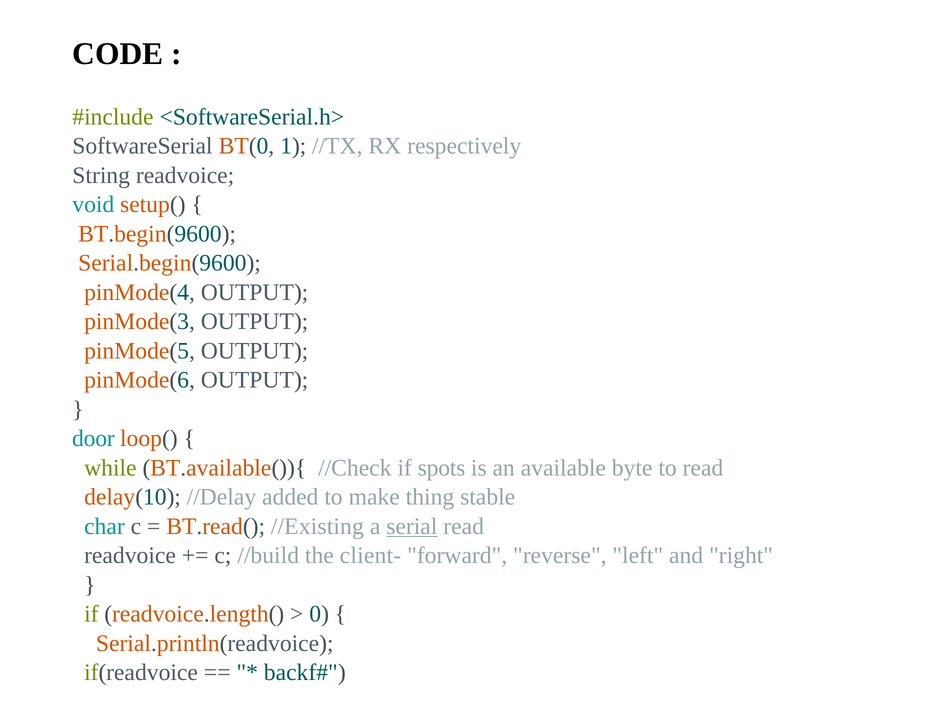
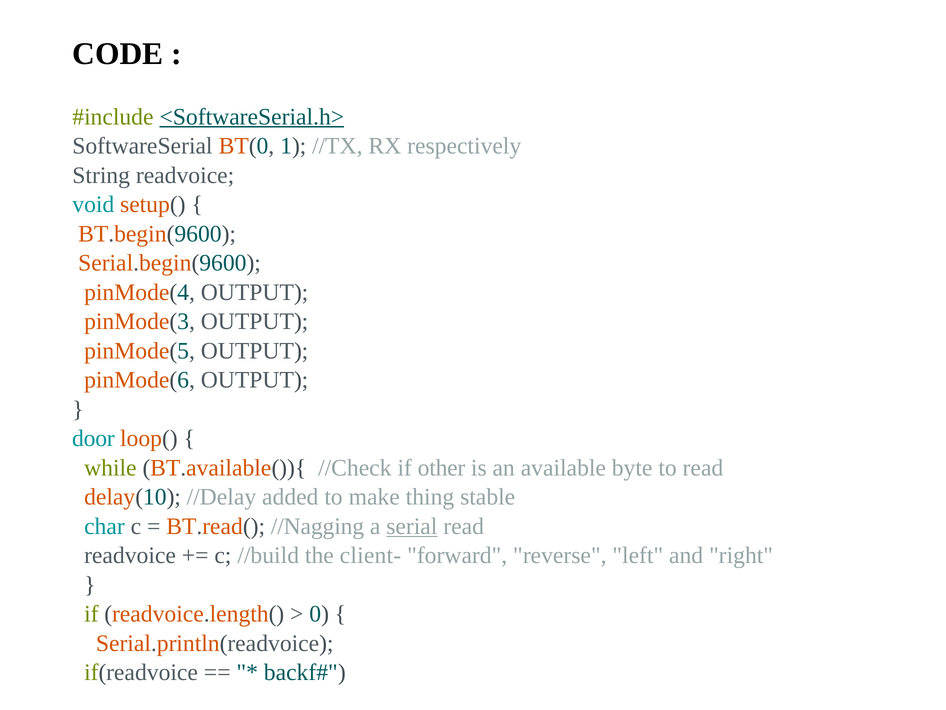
<SoftwareSerial.h> underline: none -> present (252, 117)
spots: spots -> other (442, 467)
//Existing: //Existing -> //Nagging (318, 526)
